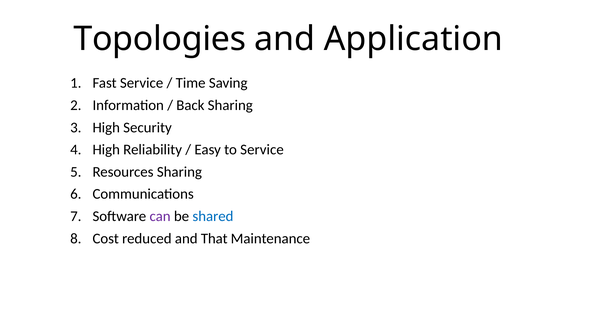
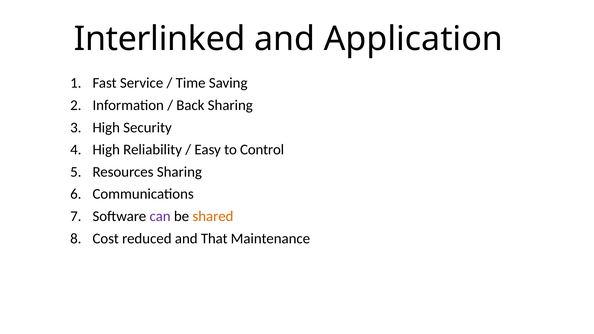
Topologies: Topologies -> Interlinked (160, 39)
to Service: Service -> Control (262, 150)
shared colour: blue -> orange (213, 216)
